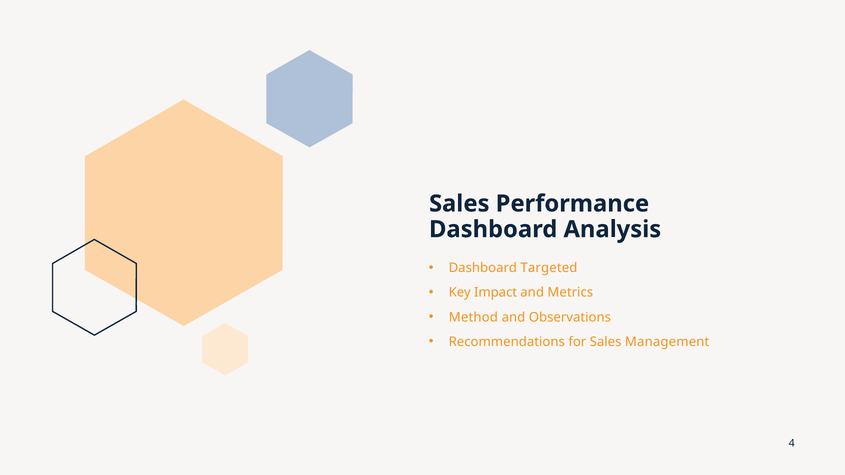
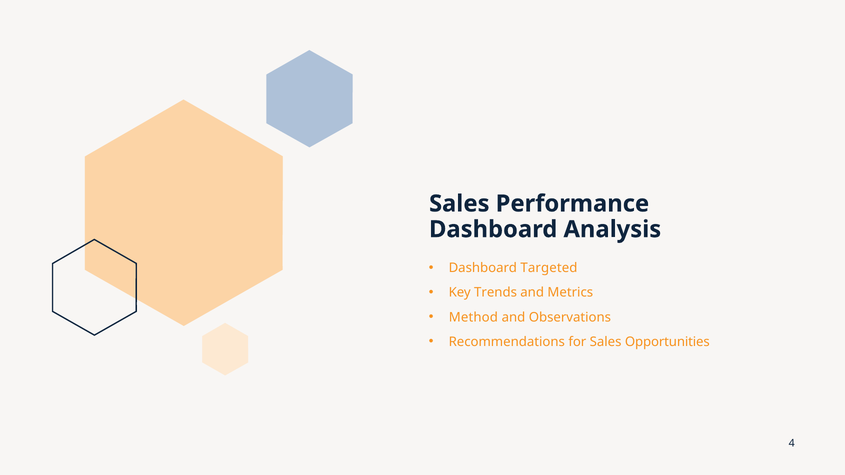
Impact: Impact -> Trends (496, 293)
Management: Management -> Opportunities (667, 342)
